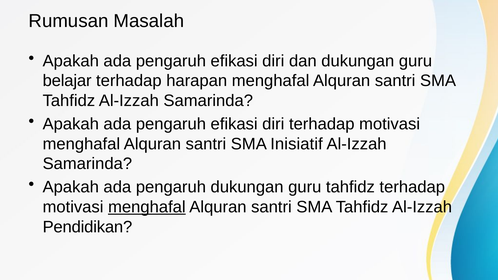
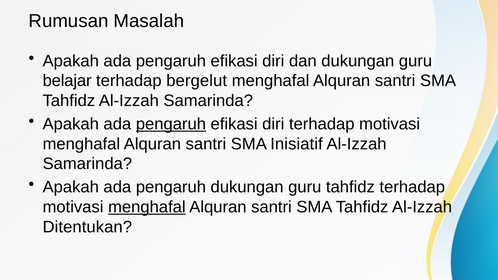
harapan: harapan -> bergelut (197, 81)
pengaruh underline: none -> present (171, 124)
Pendidikan: Pendidikan -> Ditentukan (87, 227)
